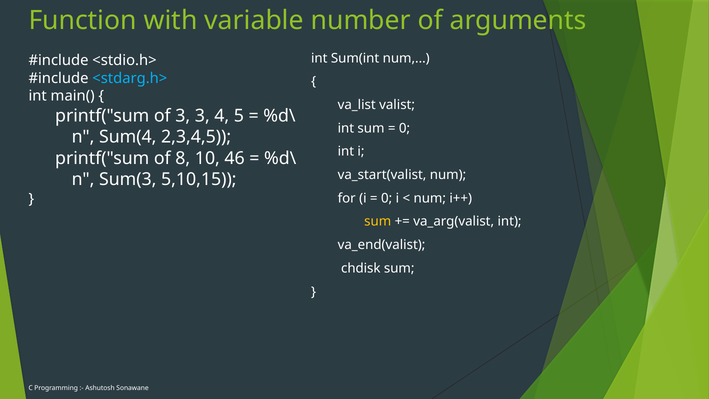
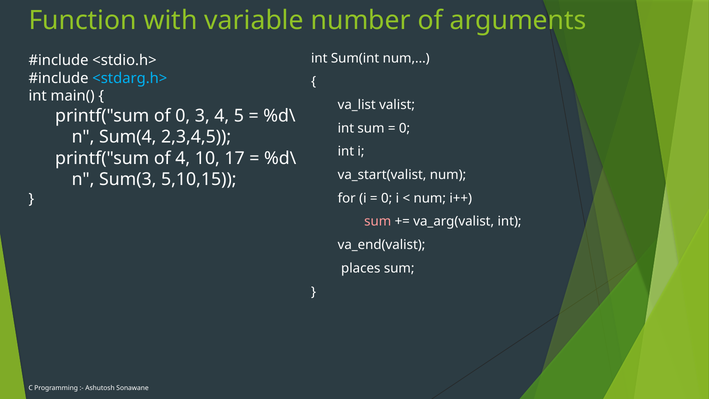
of 3: 3 -> 0 (183, 116)
of 8: 8 -> 4 (183, 158)
46: 46 -> 17 (235, 158)
sum colour: yellow -> pink (378, 221)
chdisk: chdisk -> places (361, 268)
